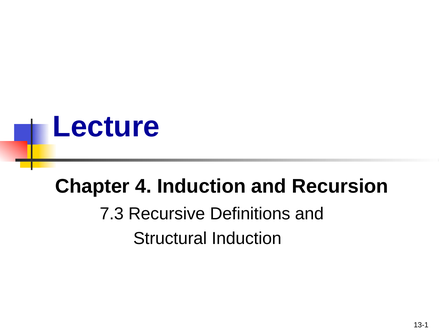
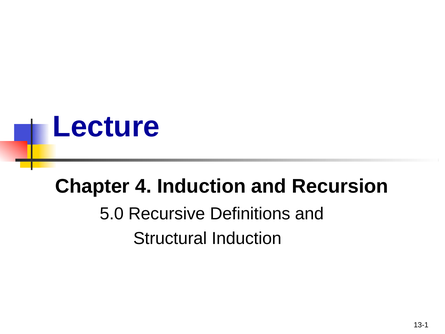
7.3: 7.3 -> 5.0 (112, 214)
